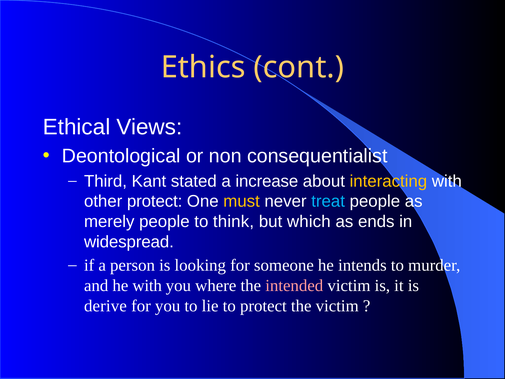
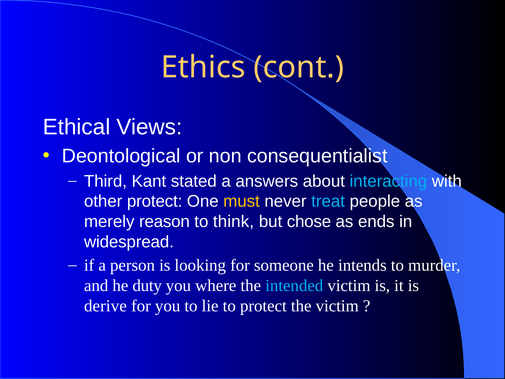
increase: increase -> answers (267, 181)
interacting colour: yellow -> light blue (388, 181)
merely people: people -> reason (164, 221)
which: which -> chose (309, 221)
he with: with -> duty (147, 285)
intended colour: pink -> light blue (294, 285)
